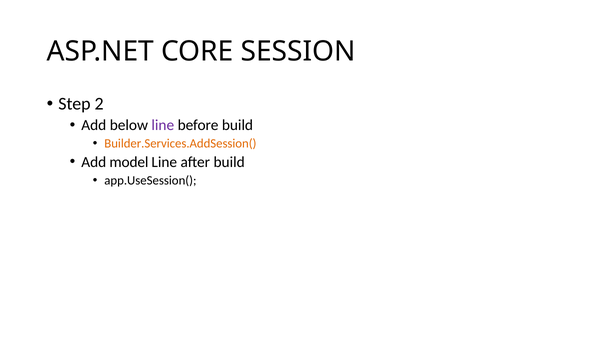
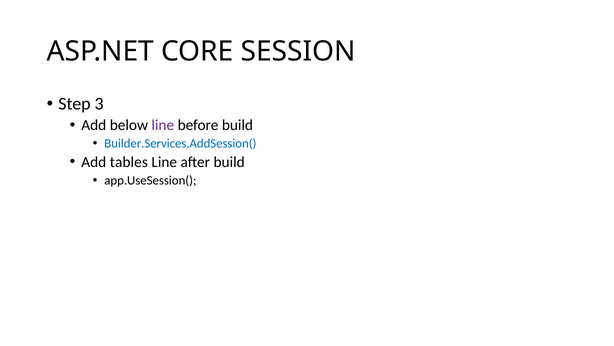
2: 2 -> 3 (99, 104)
Builder.Services.AddSession( colour: orange -> blue (180, 143)
model: model -> tables (129, 162)
